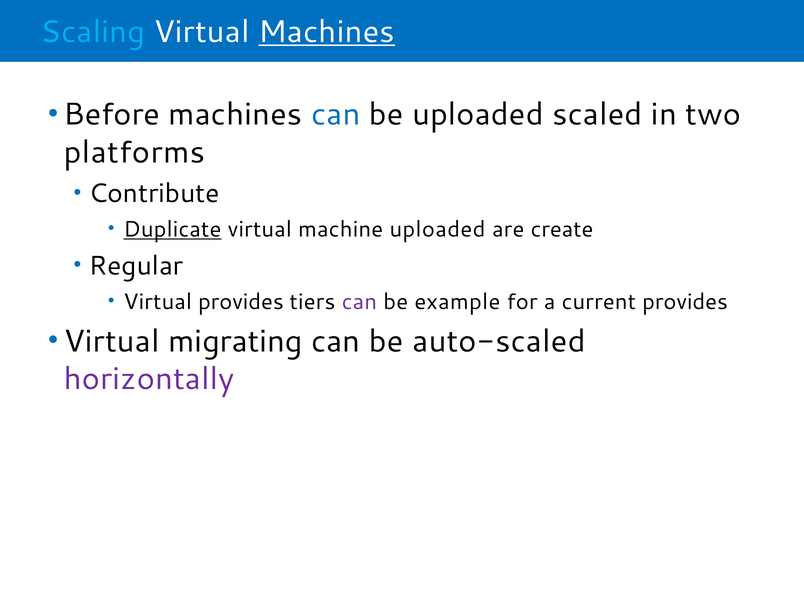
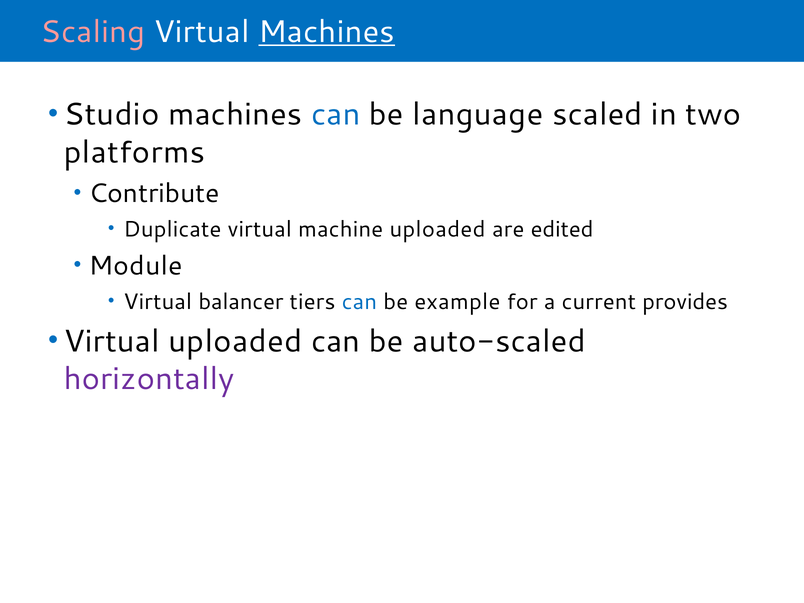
Scaling colour: light blue -> pink (93, 32)
Before: Before -> Studio (112, 115)
be uploaded: uploaded -> language (478, 115)
Duplicate underline: present -> none (172, 229)
create: create -> edited (562, 229)
Regular: Regular -> Module (136, 266)
Virtual provides: provides -> balancer (241, 302)
can colour: purple -> blue (359, 302)
Virtual migrating: migrating -> uploaded (235, 341)
